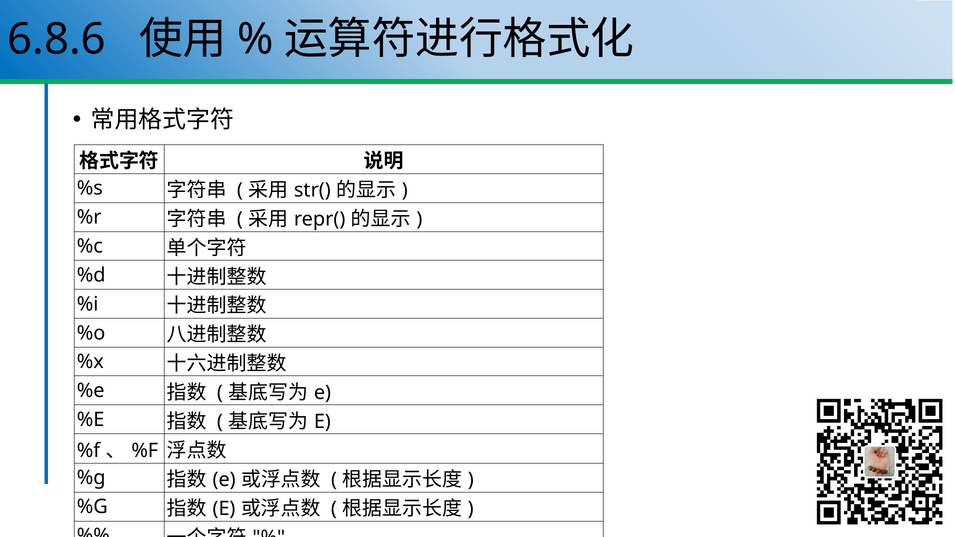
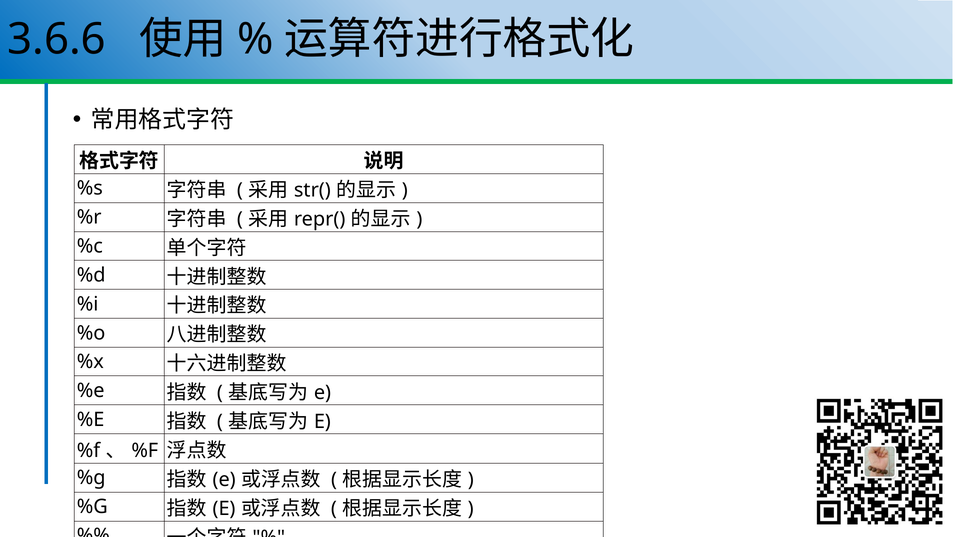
6.8.6: 6.8.6 -> 3.6.6 (57, 39)
